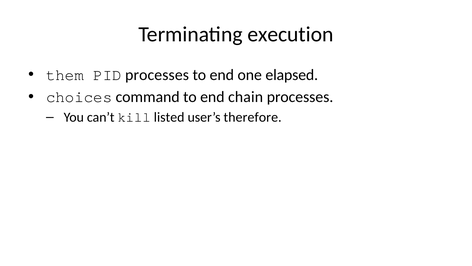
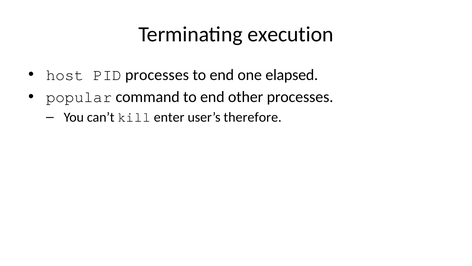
them: them -> host (65, 75)
choices: choices -> popular (79, 97)
chain: chain -> other (246, 97)
listed: listed -> enter (169, 117)
